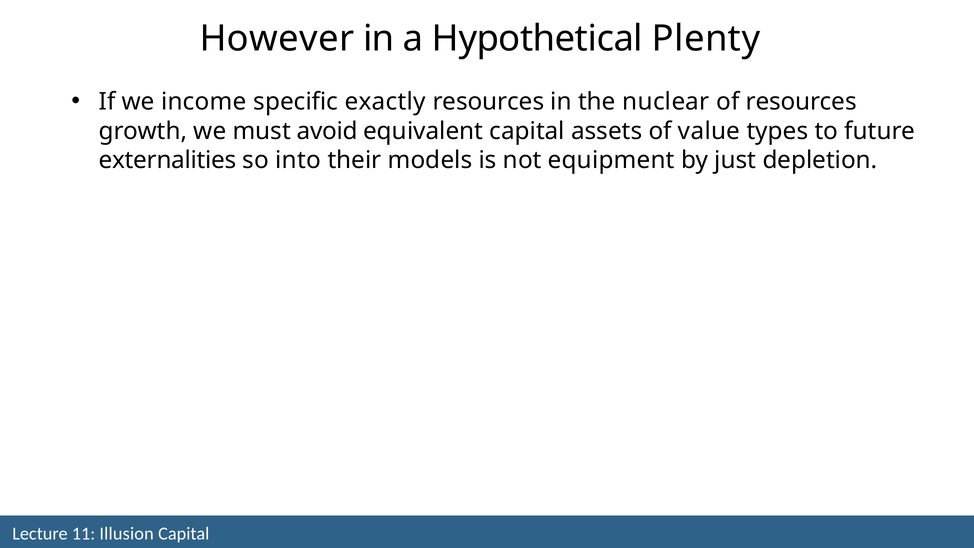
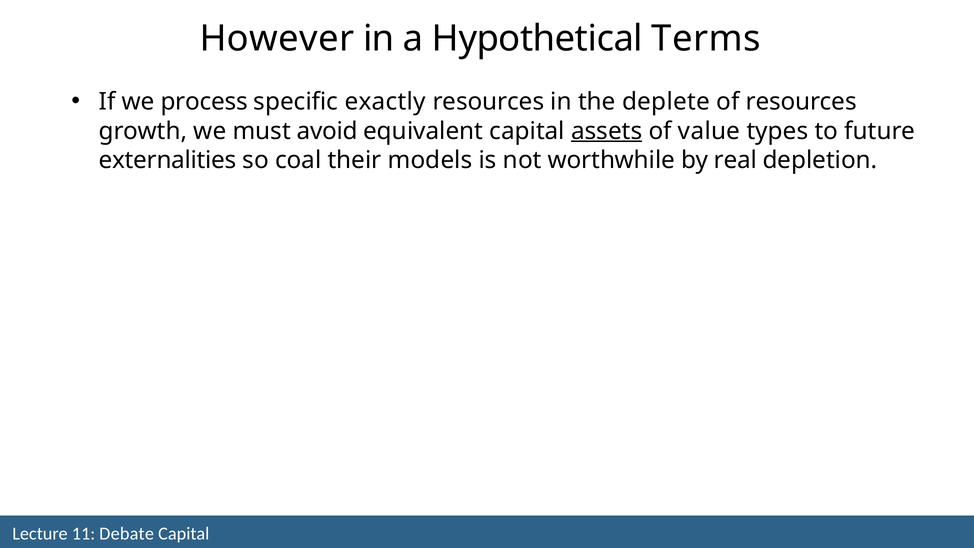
Plenty: Plenty -> Terms (706, 39)
income: income -> process (204, 102)
nuclear: nuclear -> deplete (666, 102)
assets underline: none -> present (607, 131)
into: into -> coal (298, 160)
equipment: equipment -> worthwhile (611, 160)
just: just -> real (735, 160)
Illusion: Illusion -> Debate (127, 533)
